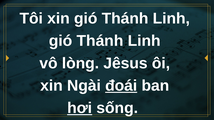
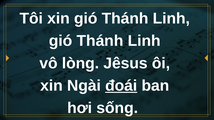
hơi underline: present -> none (80, 108)
